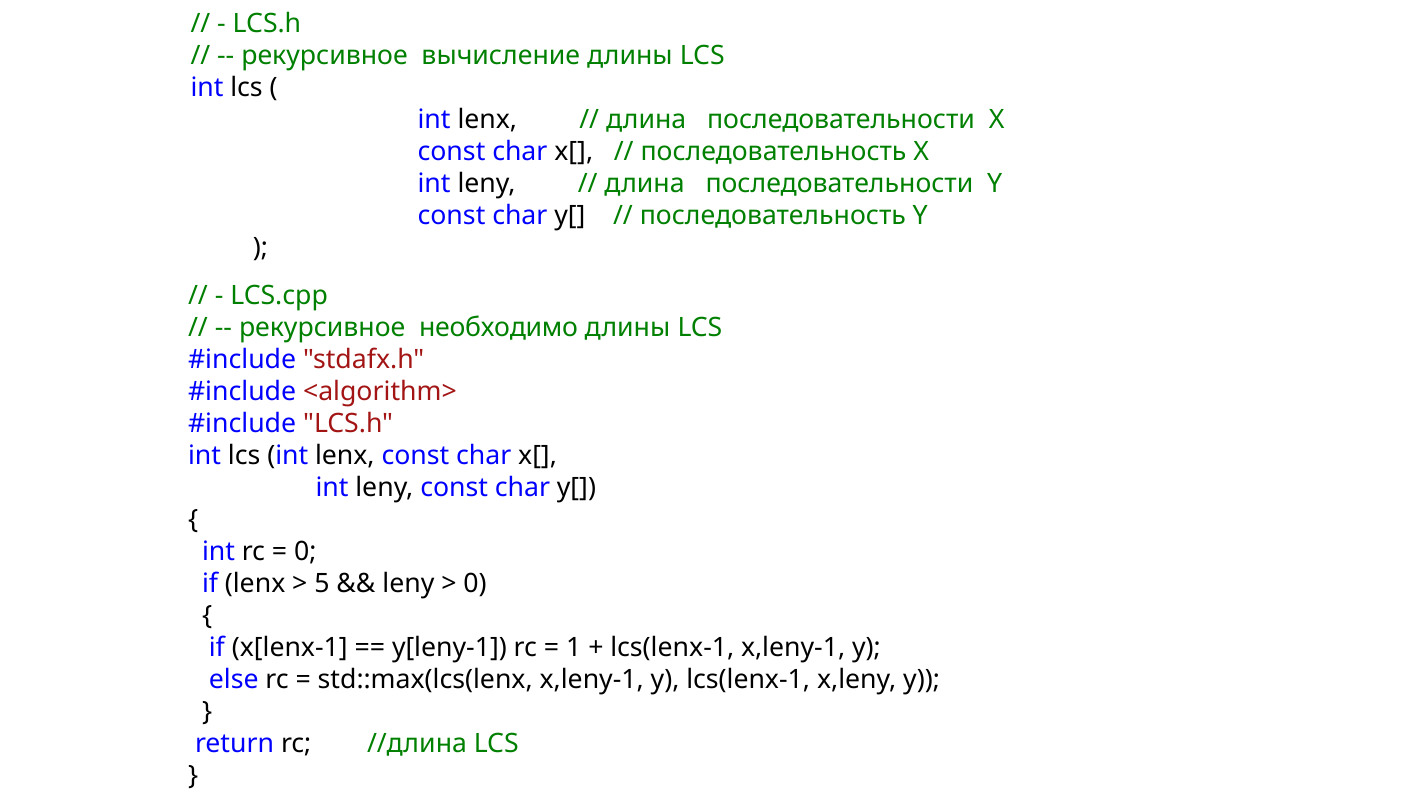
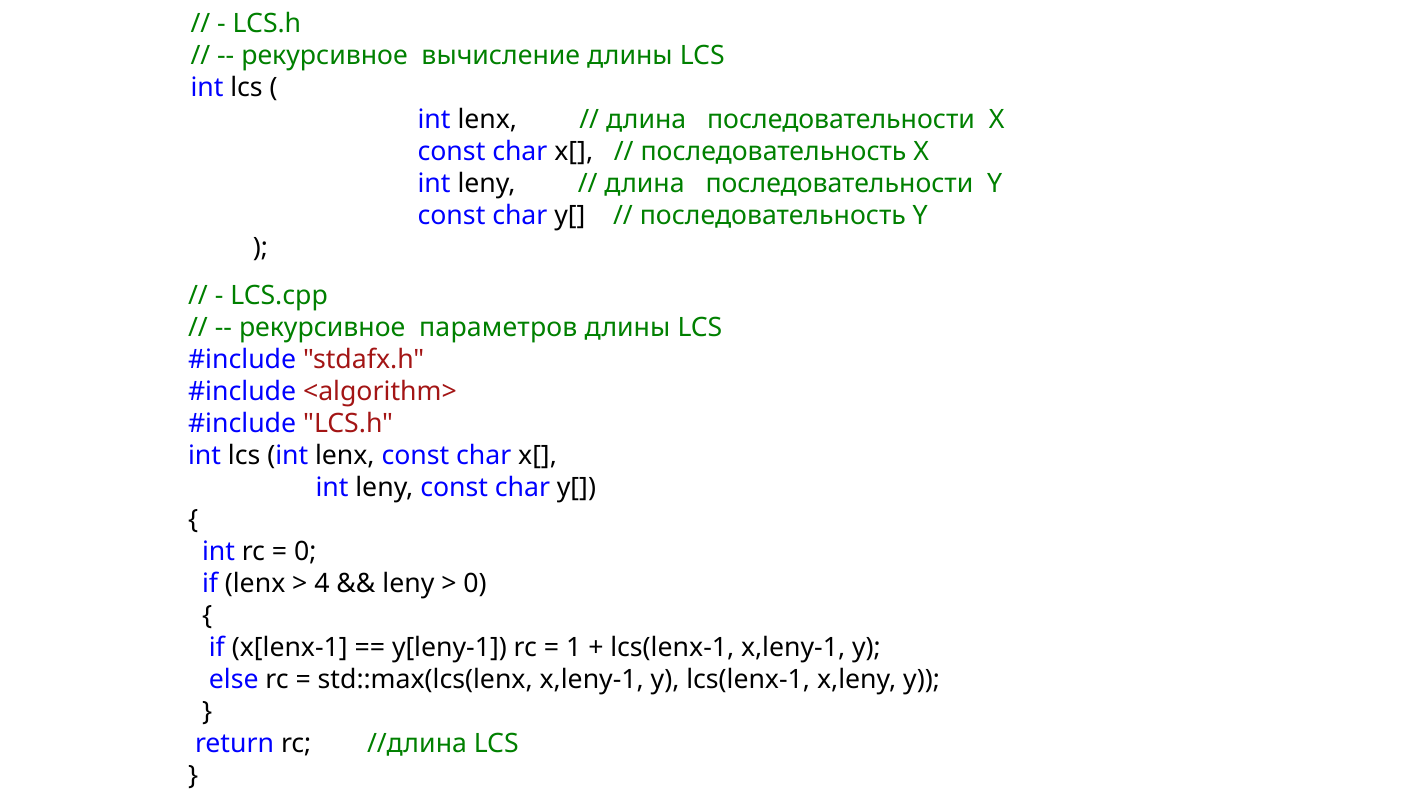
необходимо: необходимо -> параметров (498, 327)
5: 5 -> 4 (322, 583)
